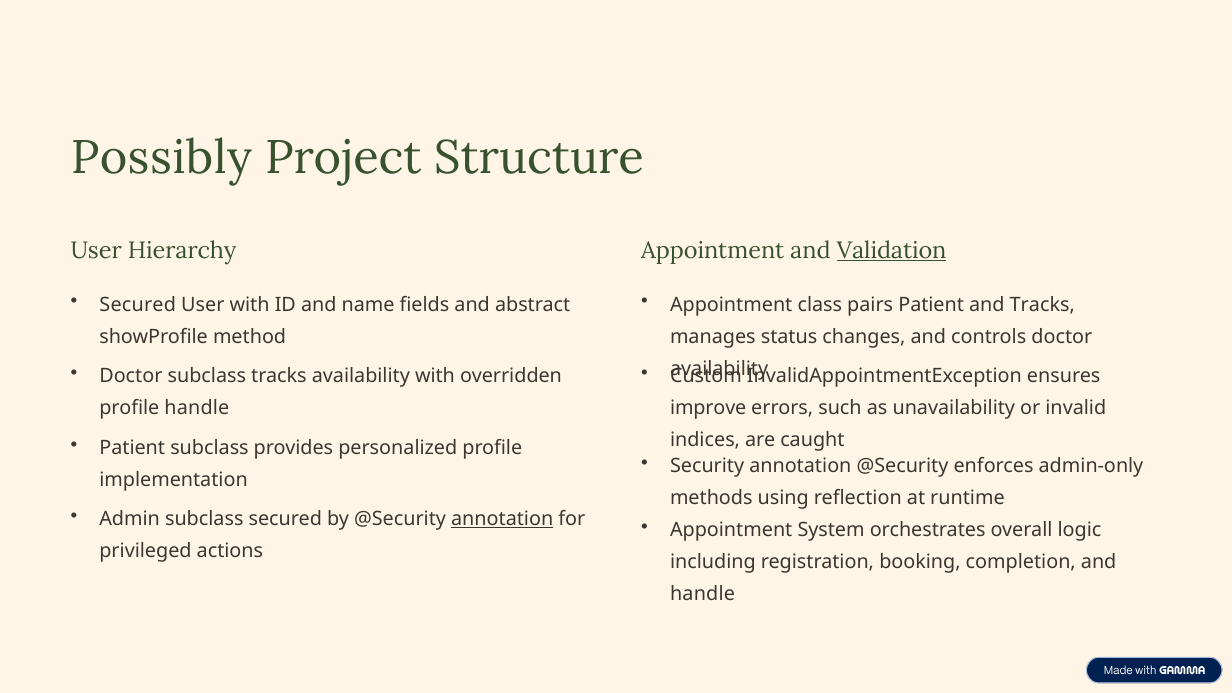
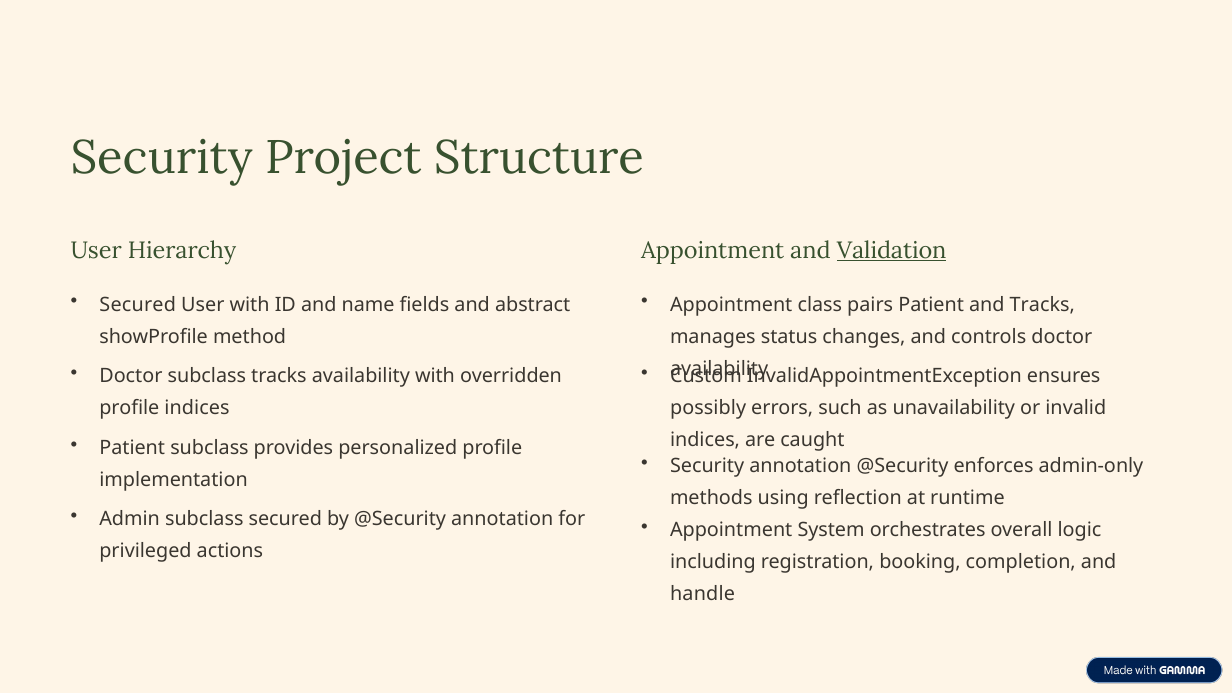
Possibly: Possibly -> Security (162, 158)
profile handle: handle -> indices (197, 408)
improve: improve -> possibly (708, 408)
annotation underline: present -> none (502, 519)
